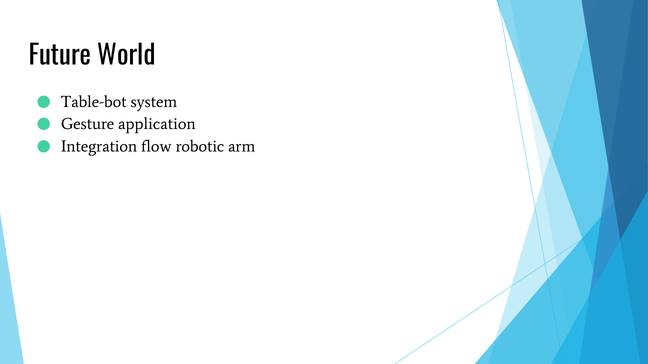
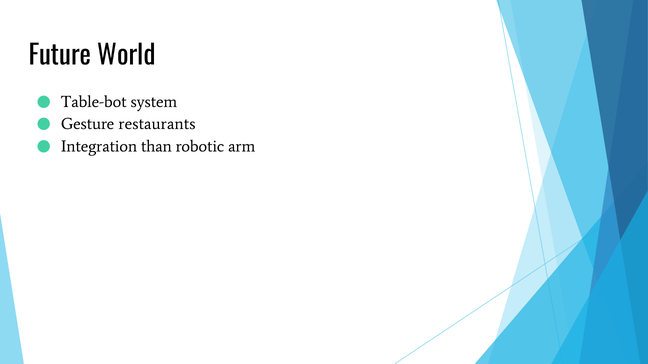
application: application -> restaurants (157, 124)
flow: flow -> than (156, 147)
